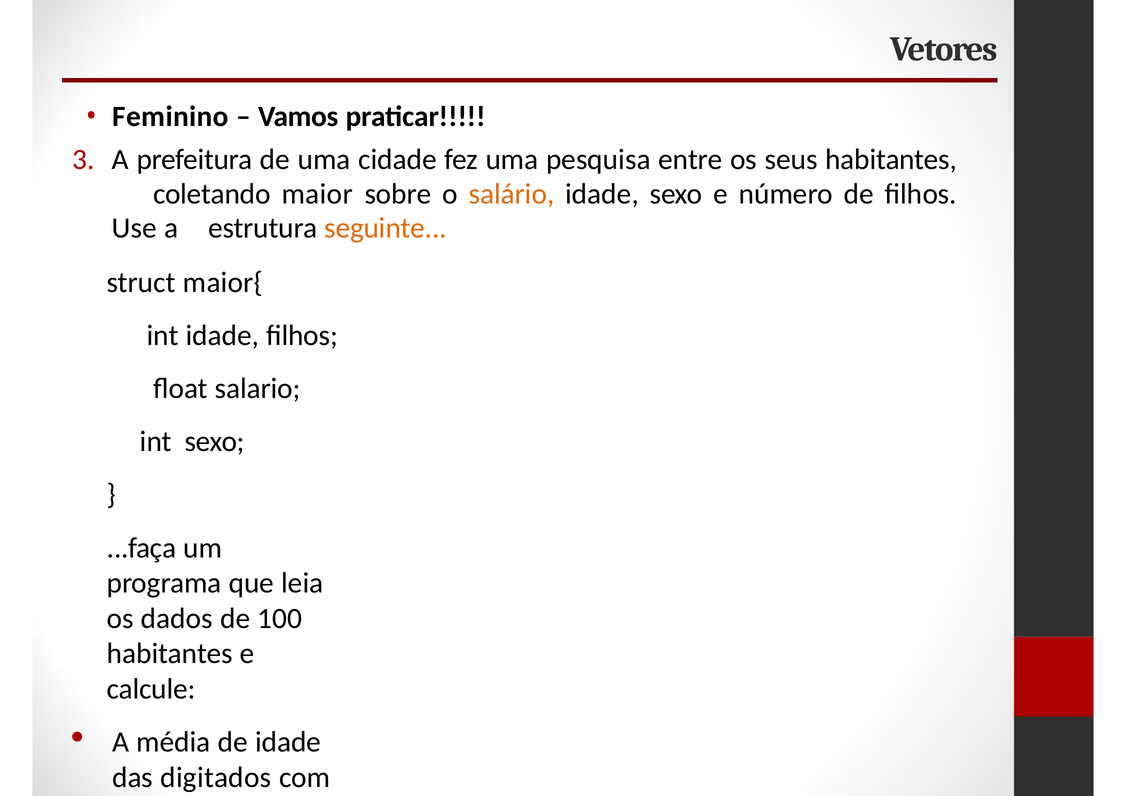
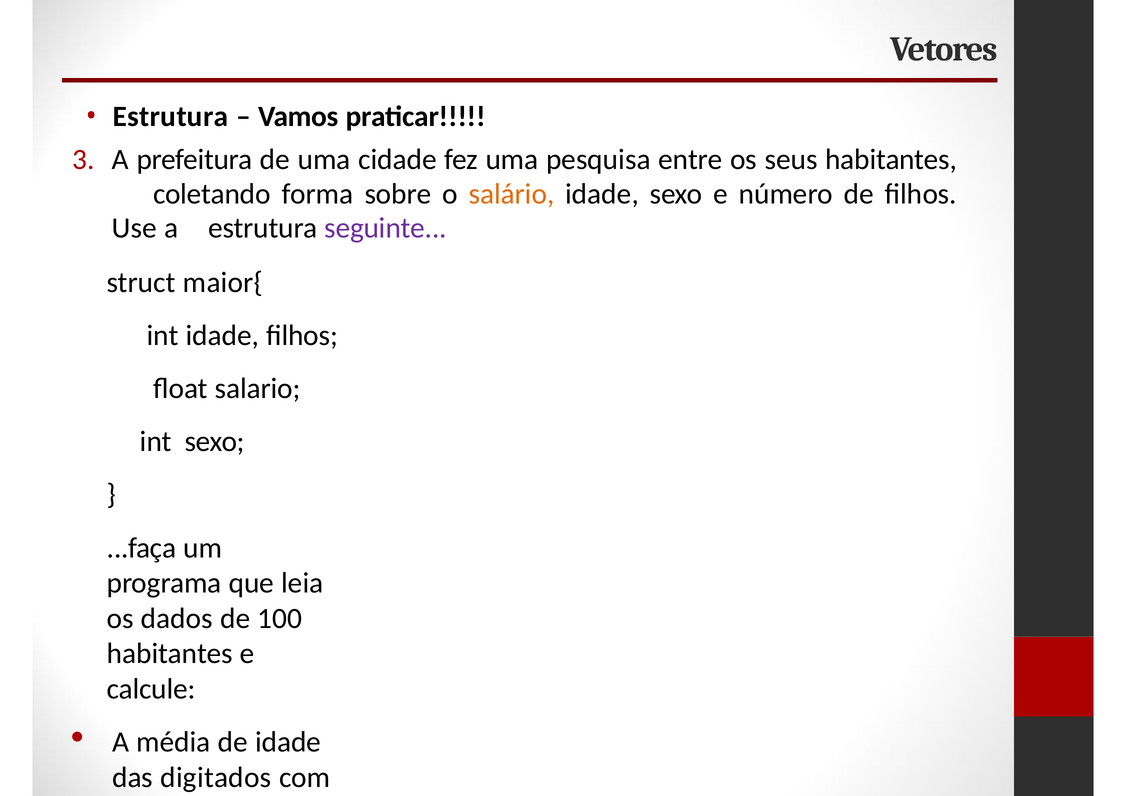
Feminino: Feminino -> Estrutura (170, 116)
maior: maior -> forma (317, 194)
seguinte colour: orange -> purple (386, 228)
